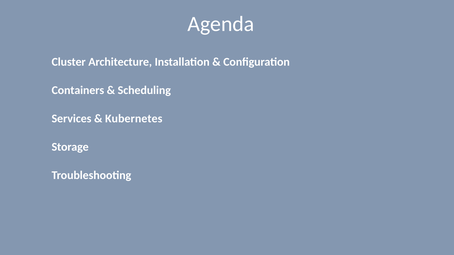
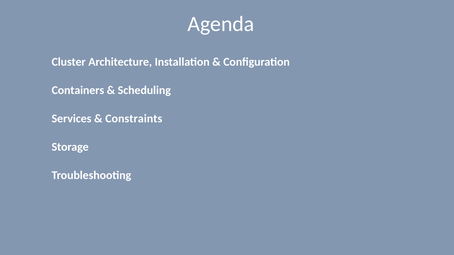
Kubernetes: Kubernetes -> Constraints (134, 119)
